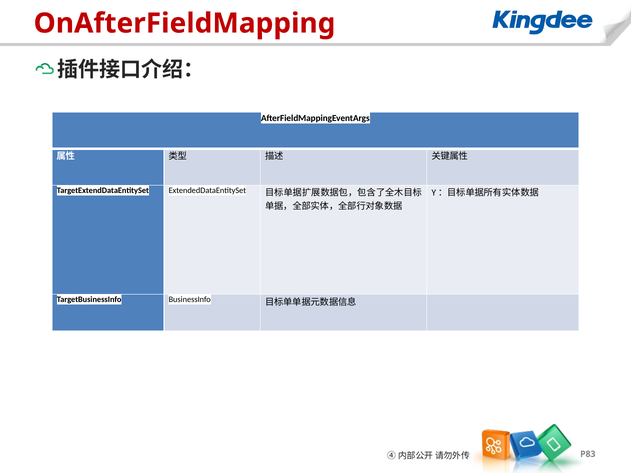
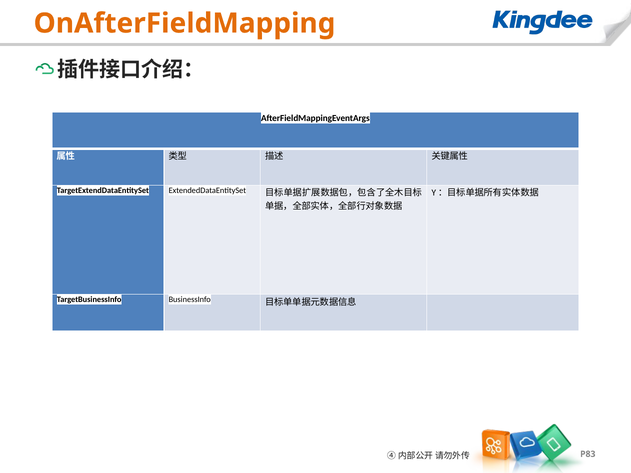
OnAfterFieldMapping colour: red -> orange (185, 23)
